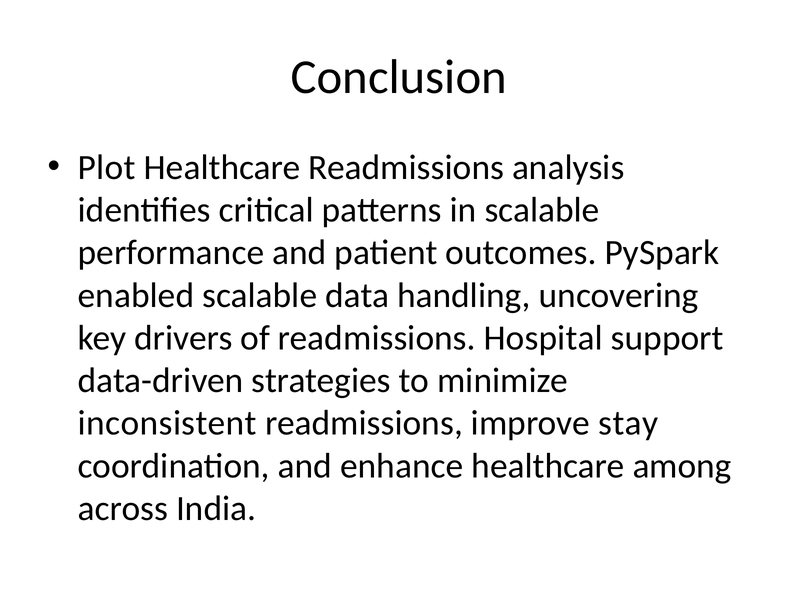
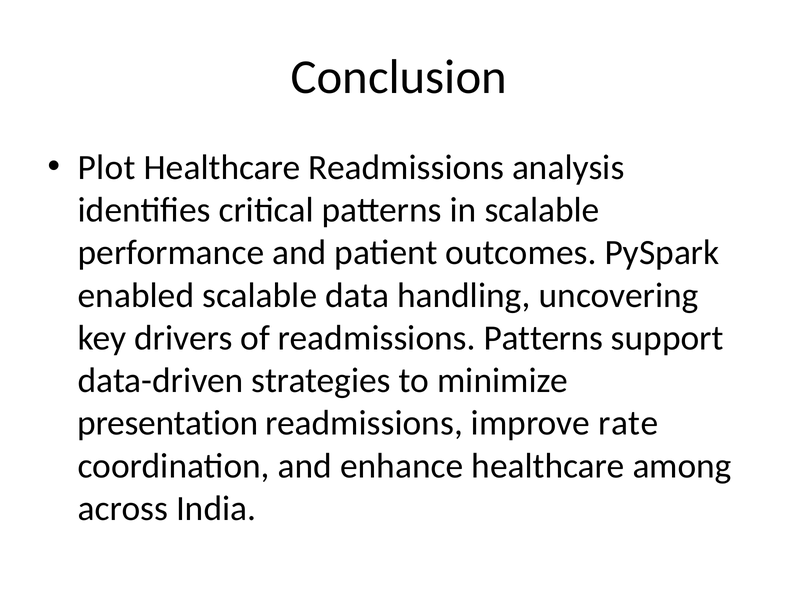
readmissions Hospital: Hospital -> Patterns (543, 338)
inconsistent: inconsistent -> presentation (168, 423)
stay: stay -> rate (628, 423)
